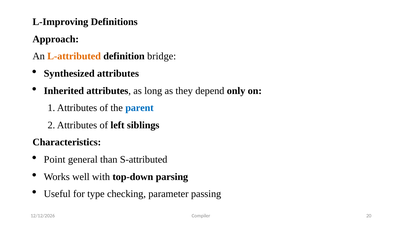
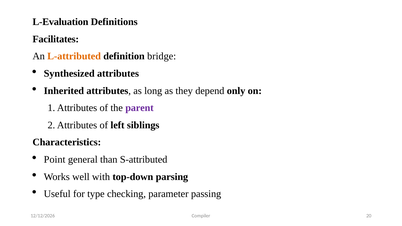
L-Improving: L-Improving -> L-Evaluation (60, 22)
Approach: Approach -> Facilitates (56, 39)
parent colour: blue -> purple (139, 108)
